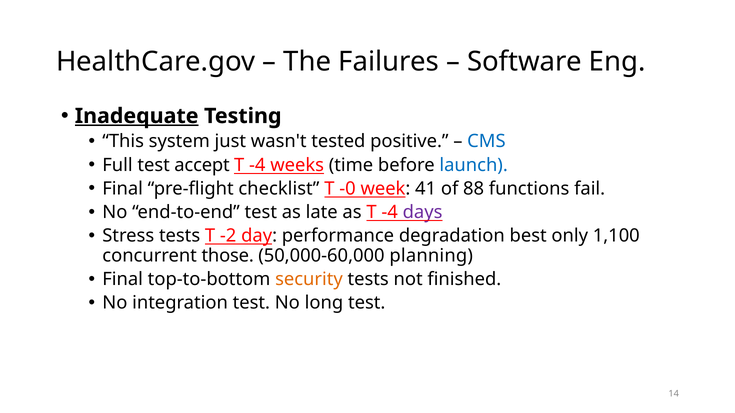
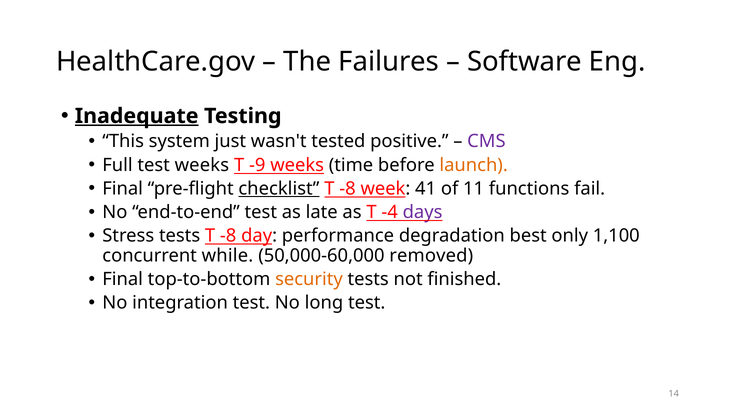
CMS colour: blue -> purple (486, 141)
test accept: accept -> weeks (202, 165)
-4: -4 -> -9 (257, 165)
launch colour: blue -> orange (474, 165)
checklist underline: none -> present (279, 189)
-0: -0 -> -8 (348, 189)
88: 88 -> 11 (474, 189)
tests T -2: -2 -> -8 (228, 236)
those: those -> while (227, 256)
planning: planning -> removed (431, 256)
